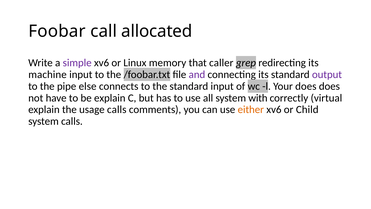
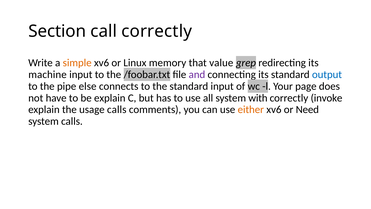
Foobar: Foobar -> Section (57, 31)
call allocated: allocated -> correctly (157, 31)
simple colour: purple -> orange (77, 63)
caller: caller -> value (221, 63)
output colour: purple -> blue (327, 74)
Your does: does -> page (306, 86)
virtual: virtual -> invoke (326, 98)
Child: Child -> Need (307, 109)
